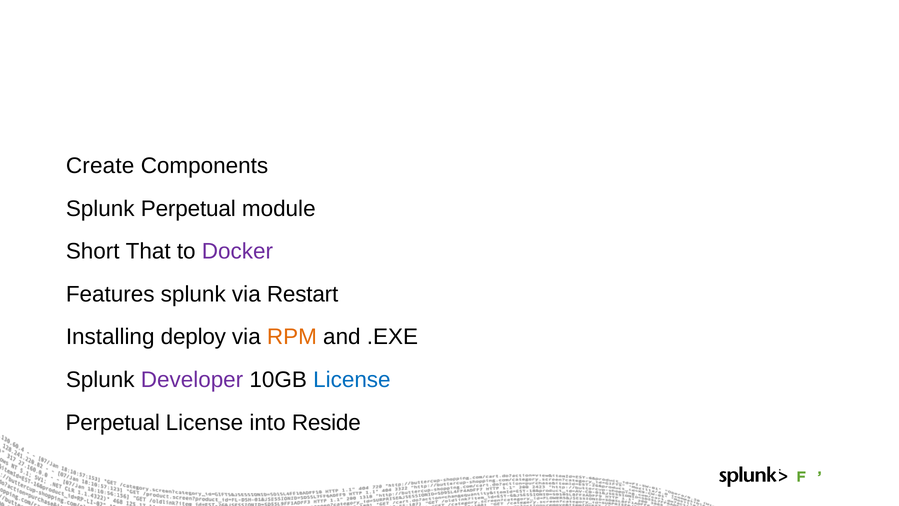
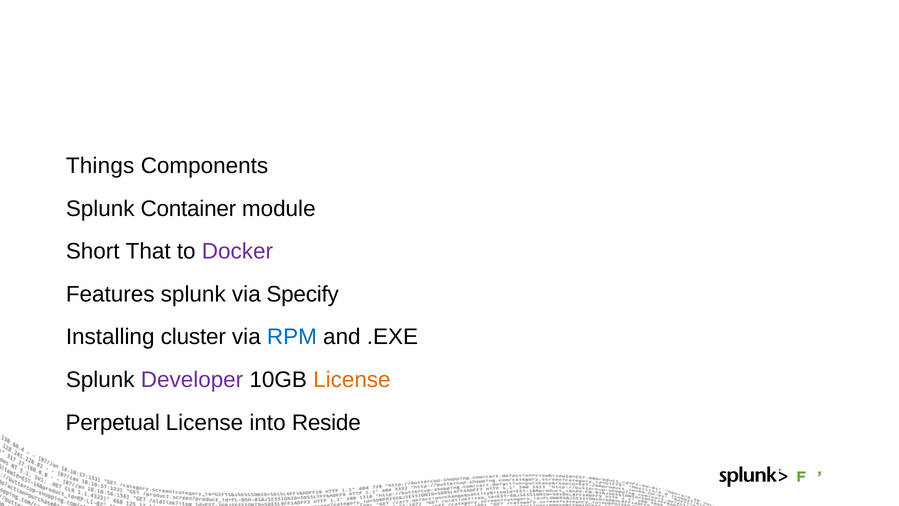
Create: Create -> Things (100, 166)
Splunk Perpetual: Perpetual -> Container (188, 208)
Restart: Restart -> Specify (303, 294)
deploy: deploy -> cluster (193, 337)
RPM colour: orange -> blue (292, 337)
License colour: blue -> orange (352, 380)
